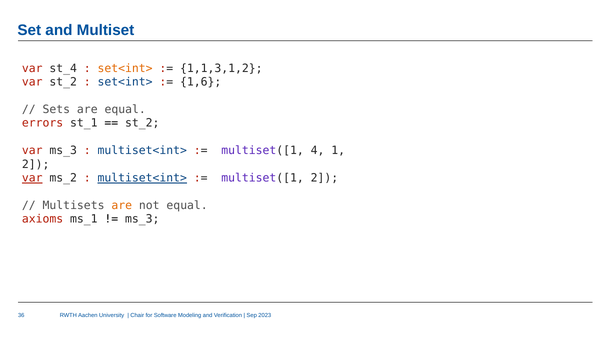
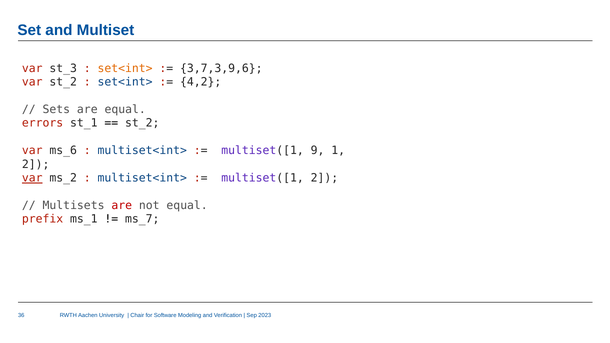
st_4: st_4 -> st_3 (63, 68)
1,1,3,1,2: 1,1,3,1,2 -> 3,7,3,9,6 (221, 68)
1,6: 1,6 -> 4,2 (201, 82)
var ms_3: ms_3 -> ms_6 (63, 151)
4: 4 -> 9 (318, 151)
multiset<int> underline: present -> none (142, 178)
are colour: orange -> red (122, 206)
axioms: axioms -> prefix (43, 219)
ms_3: ms_3 -> ms_7 (142, 219)
